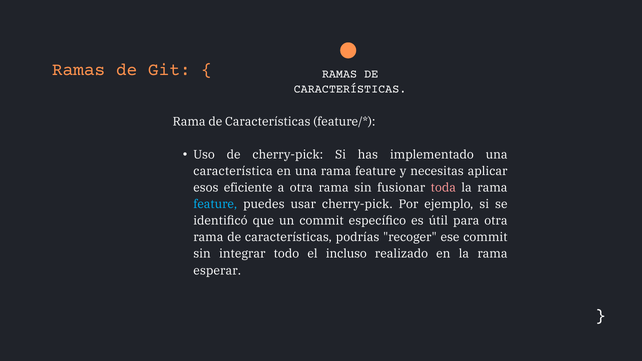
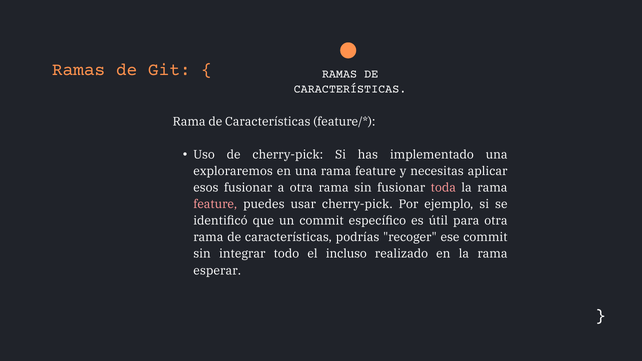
característica: característica -> exploraremos (233, 171)
esos eficiente: eficiente -> fusionar (248, 188)
feature colour: light blue -> pink (215, 205)
